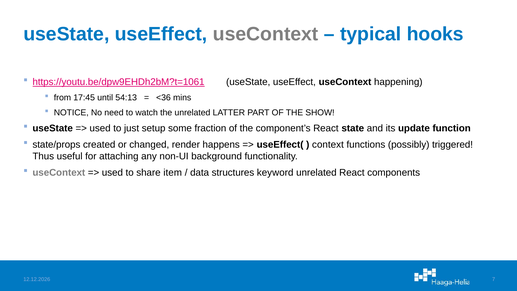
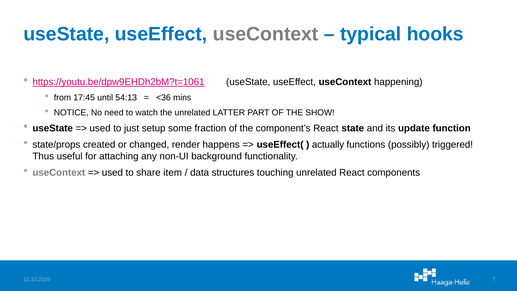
context: context -> actually (328, 144)
keyword: keyword -> touching (275, 172)
